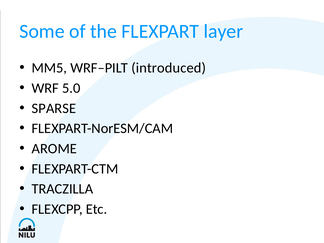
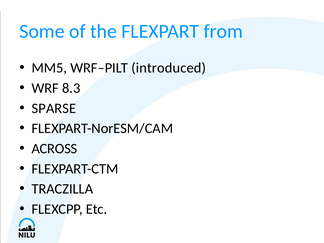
layer: layer -> from (223, 31)
5.0: 5.0 -> 8.3 (71, 88)
AROME: AROME -> ACROSS (54, 149)
